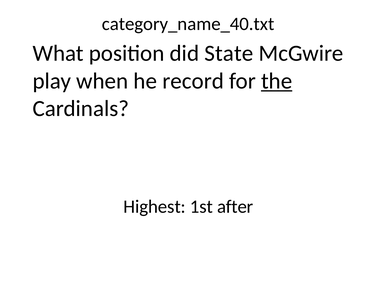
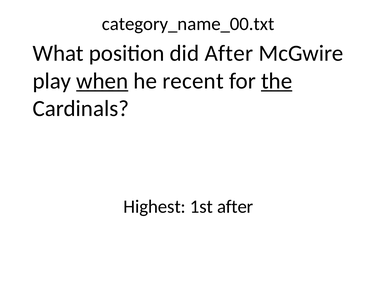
category_name_40.txt: category_name_40.txt -> category_name_00.txt (188, 24)
did State: State -> After (229, 53)
when underline: none -> present (102, 81)
record: record -> recent (193, 81)
